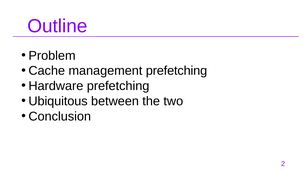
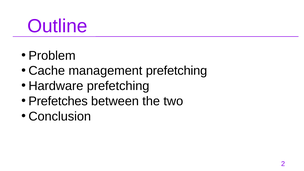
Ubiquitous: Ubiquitous -> Prefetches (58, 101)
